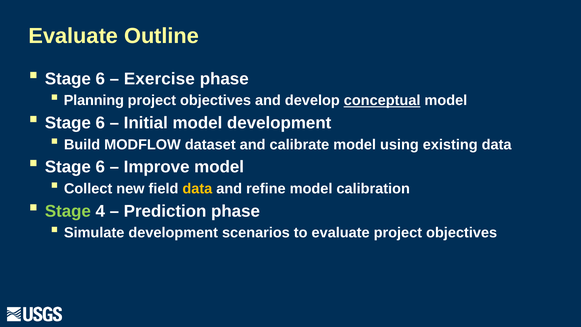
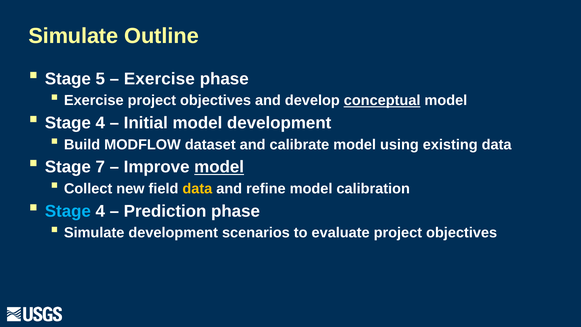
Evaluate: Evaluate -> Simulate (73, 36)
6: 6 -> 5 (100, 79)
Planning: Planning -> Exercise (94, 100)
6: 6 -> 4 (100, 123)
6: 6 -> 7 (100, 167)
model underline: none -> present (219, 167)
Stage colour: light green -> light blue (68, 211)
